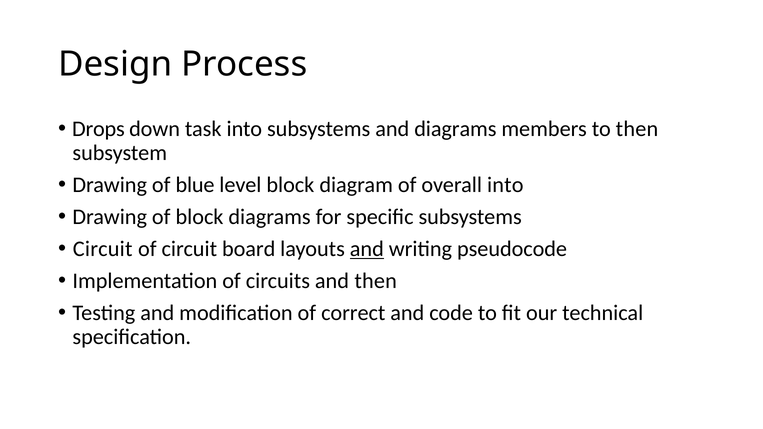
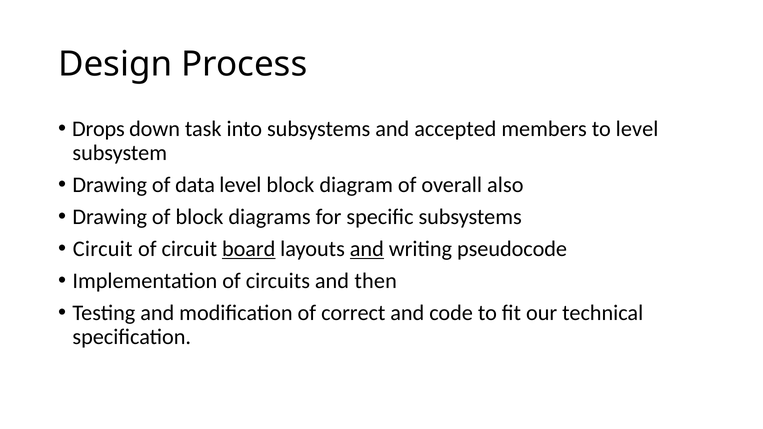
and diagrams: diagrams -> accepted (455, 129)
to then: then -> level (637, 129)
blue: blue -> data (195, 185)
overall into: into -> also (505, 185)
board underline: none -> present (249, 249)
